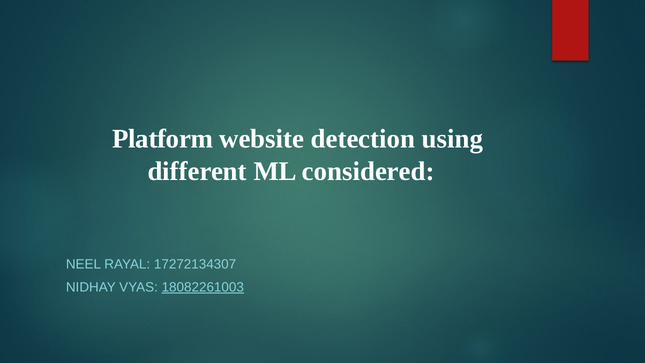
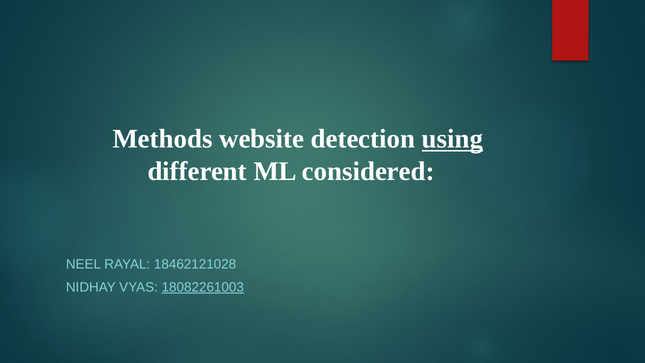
Platform: Platform -> Methods (163, 139)
using underline: none -> present (452, 139)
17272134307: 17272134307 -> 18462121028 (195, 264)
